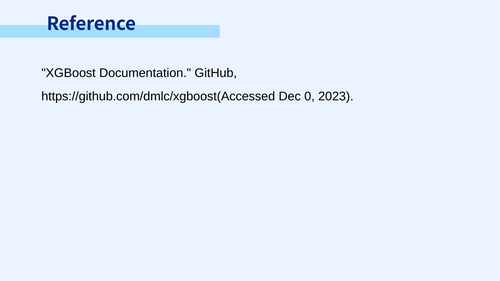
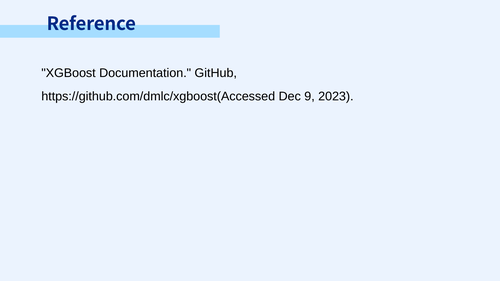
0: 0 -> 9 (310, 97)
